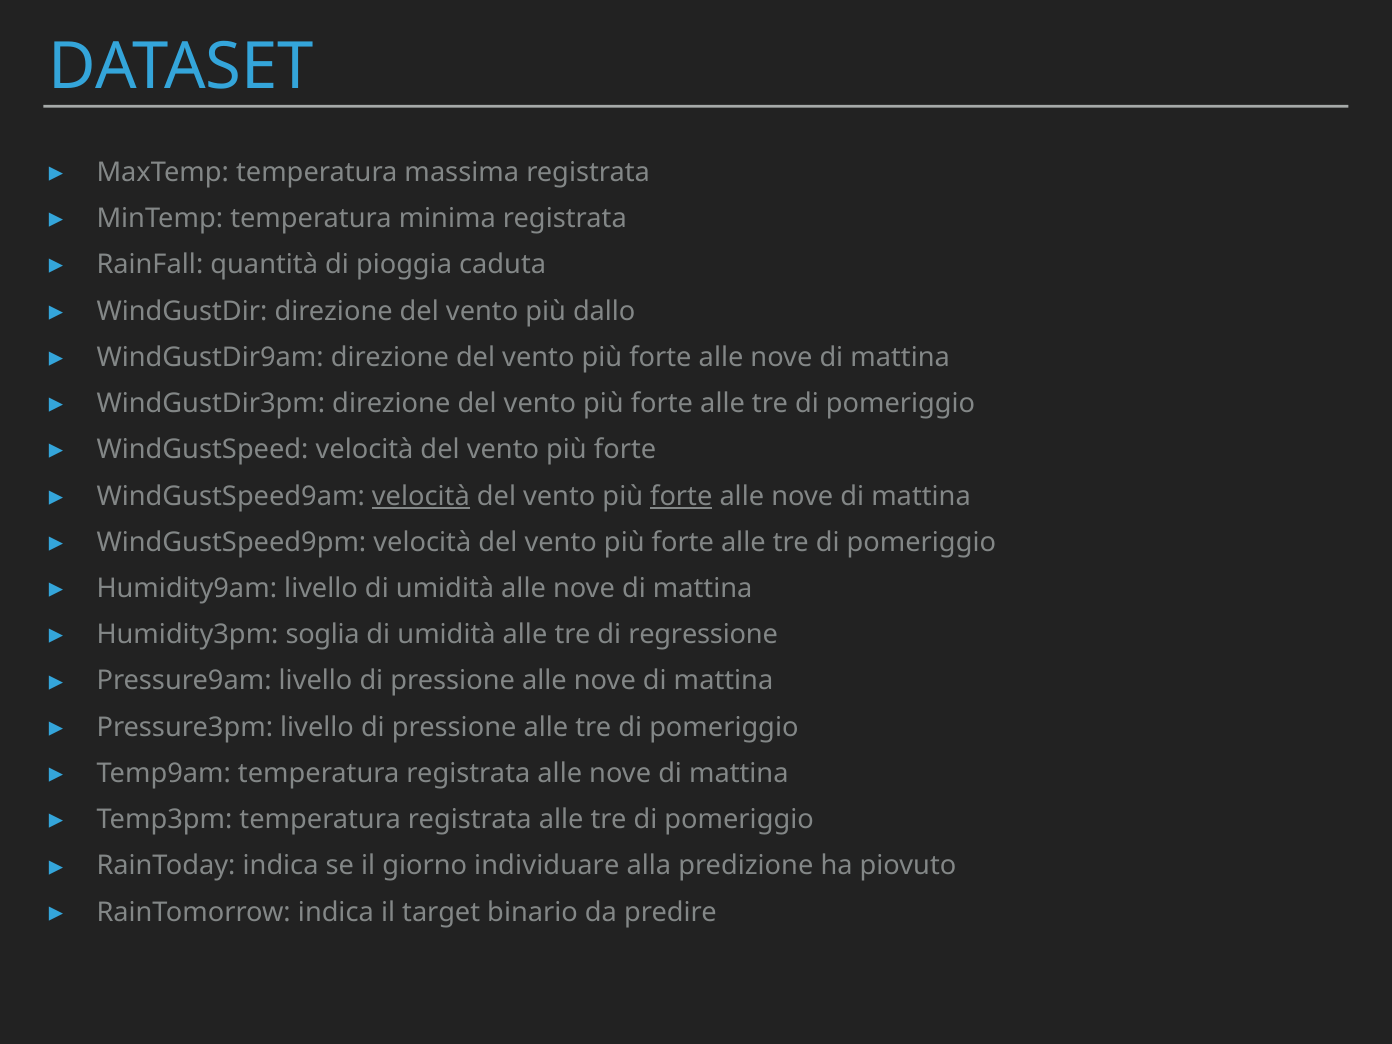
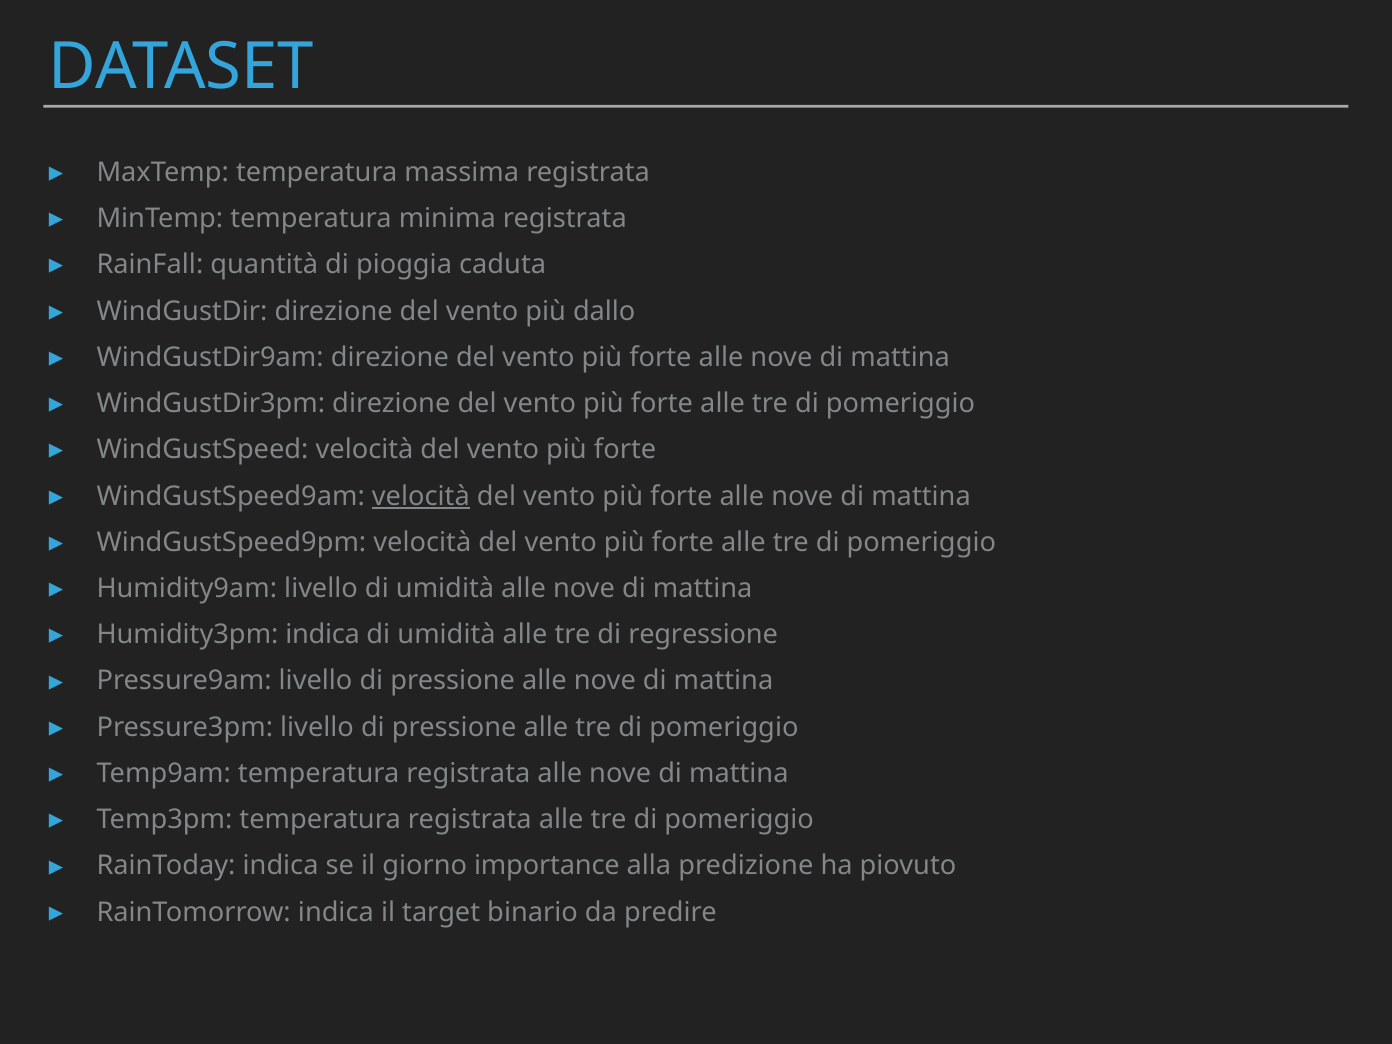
forte underline: present -> none (681, 496)
Humidity3pm soglia: soglia -> indica (323, 635)
individuare: individuare -> importance (547, 866)
